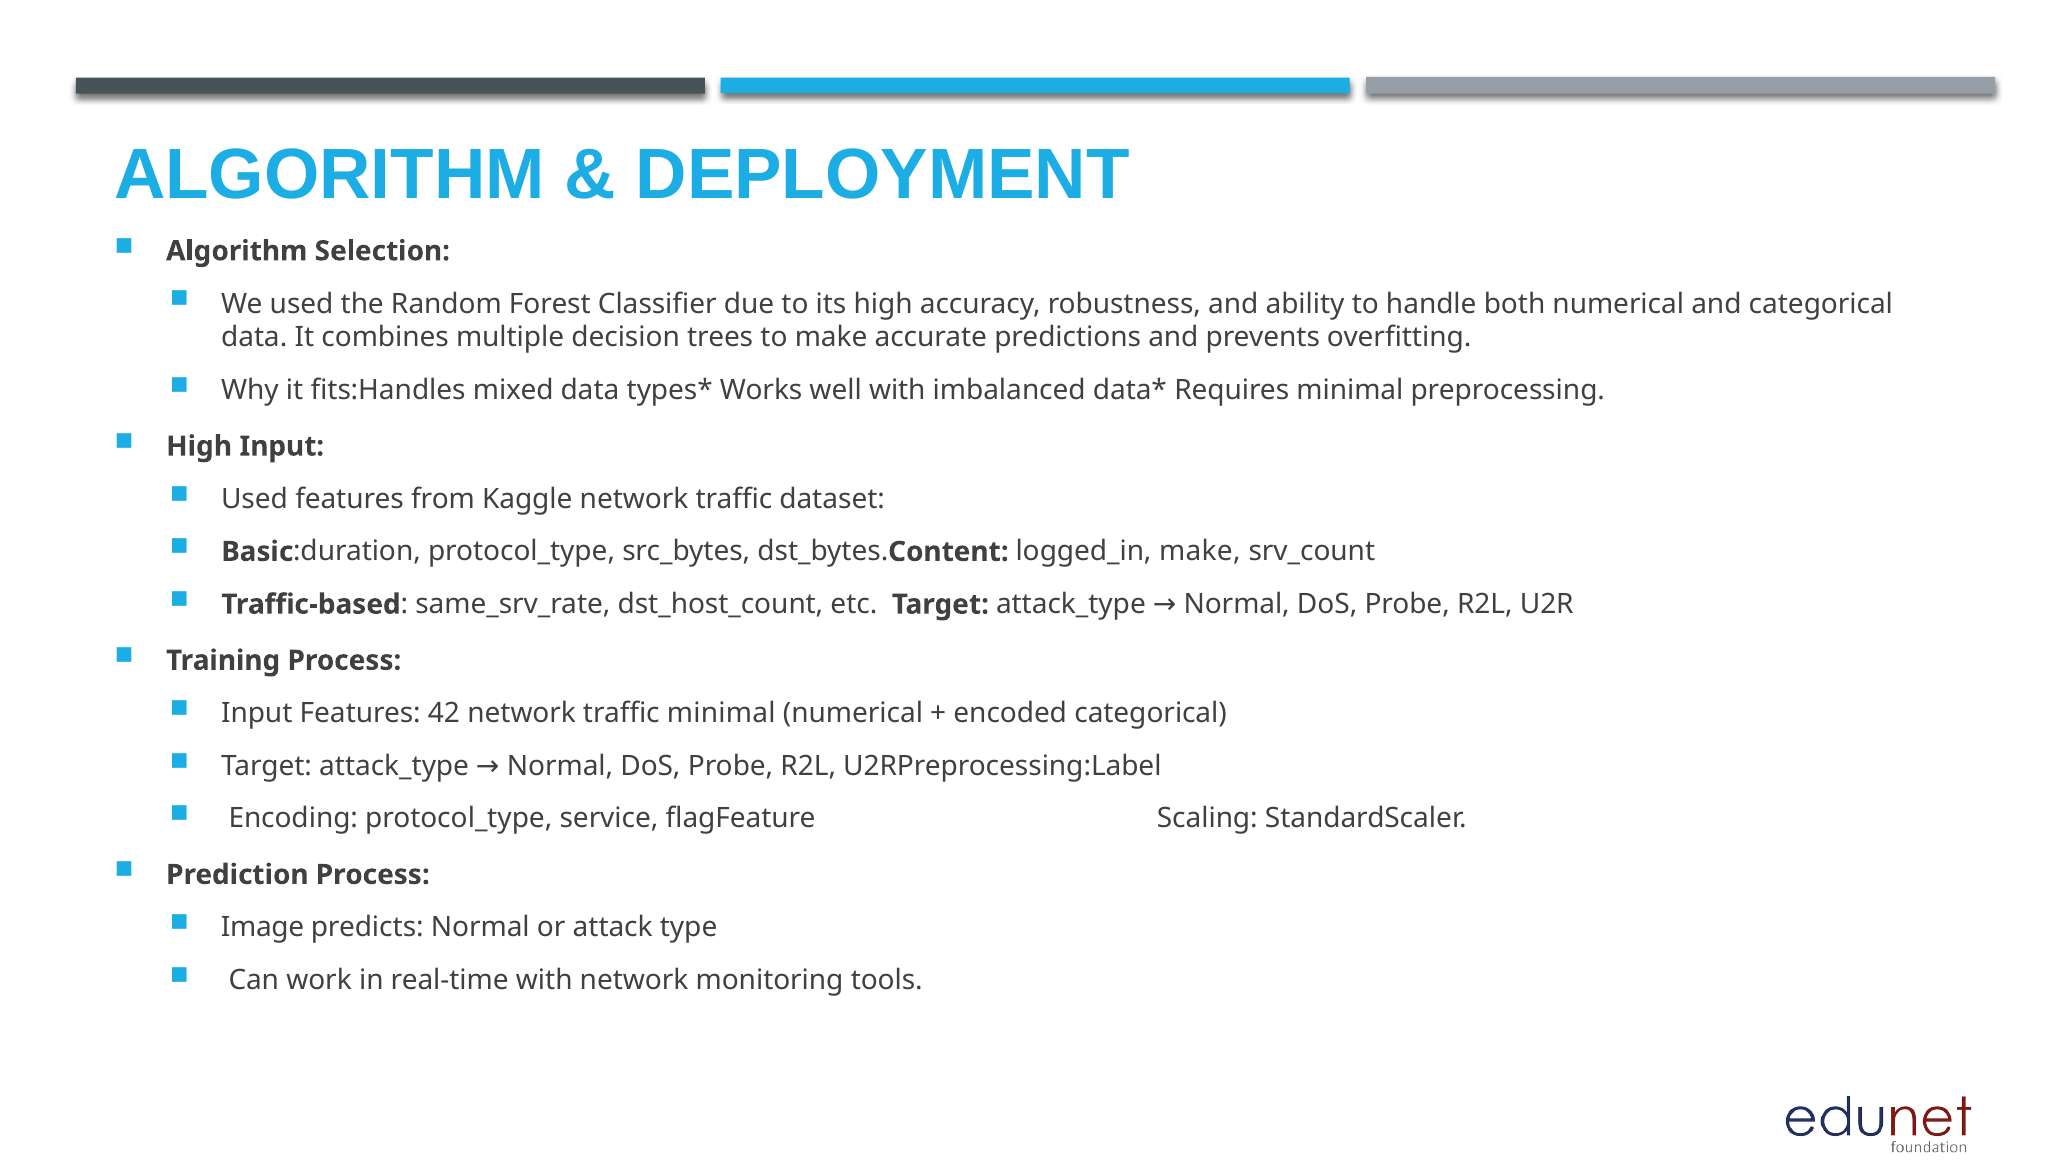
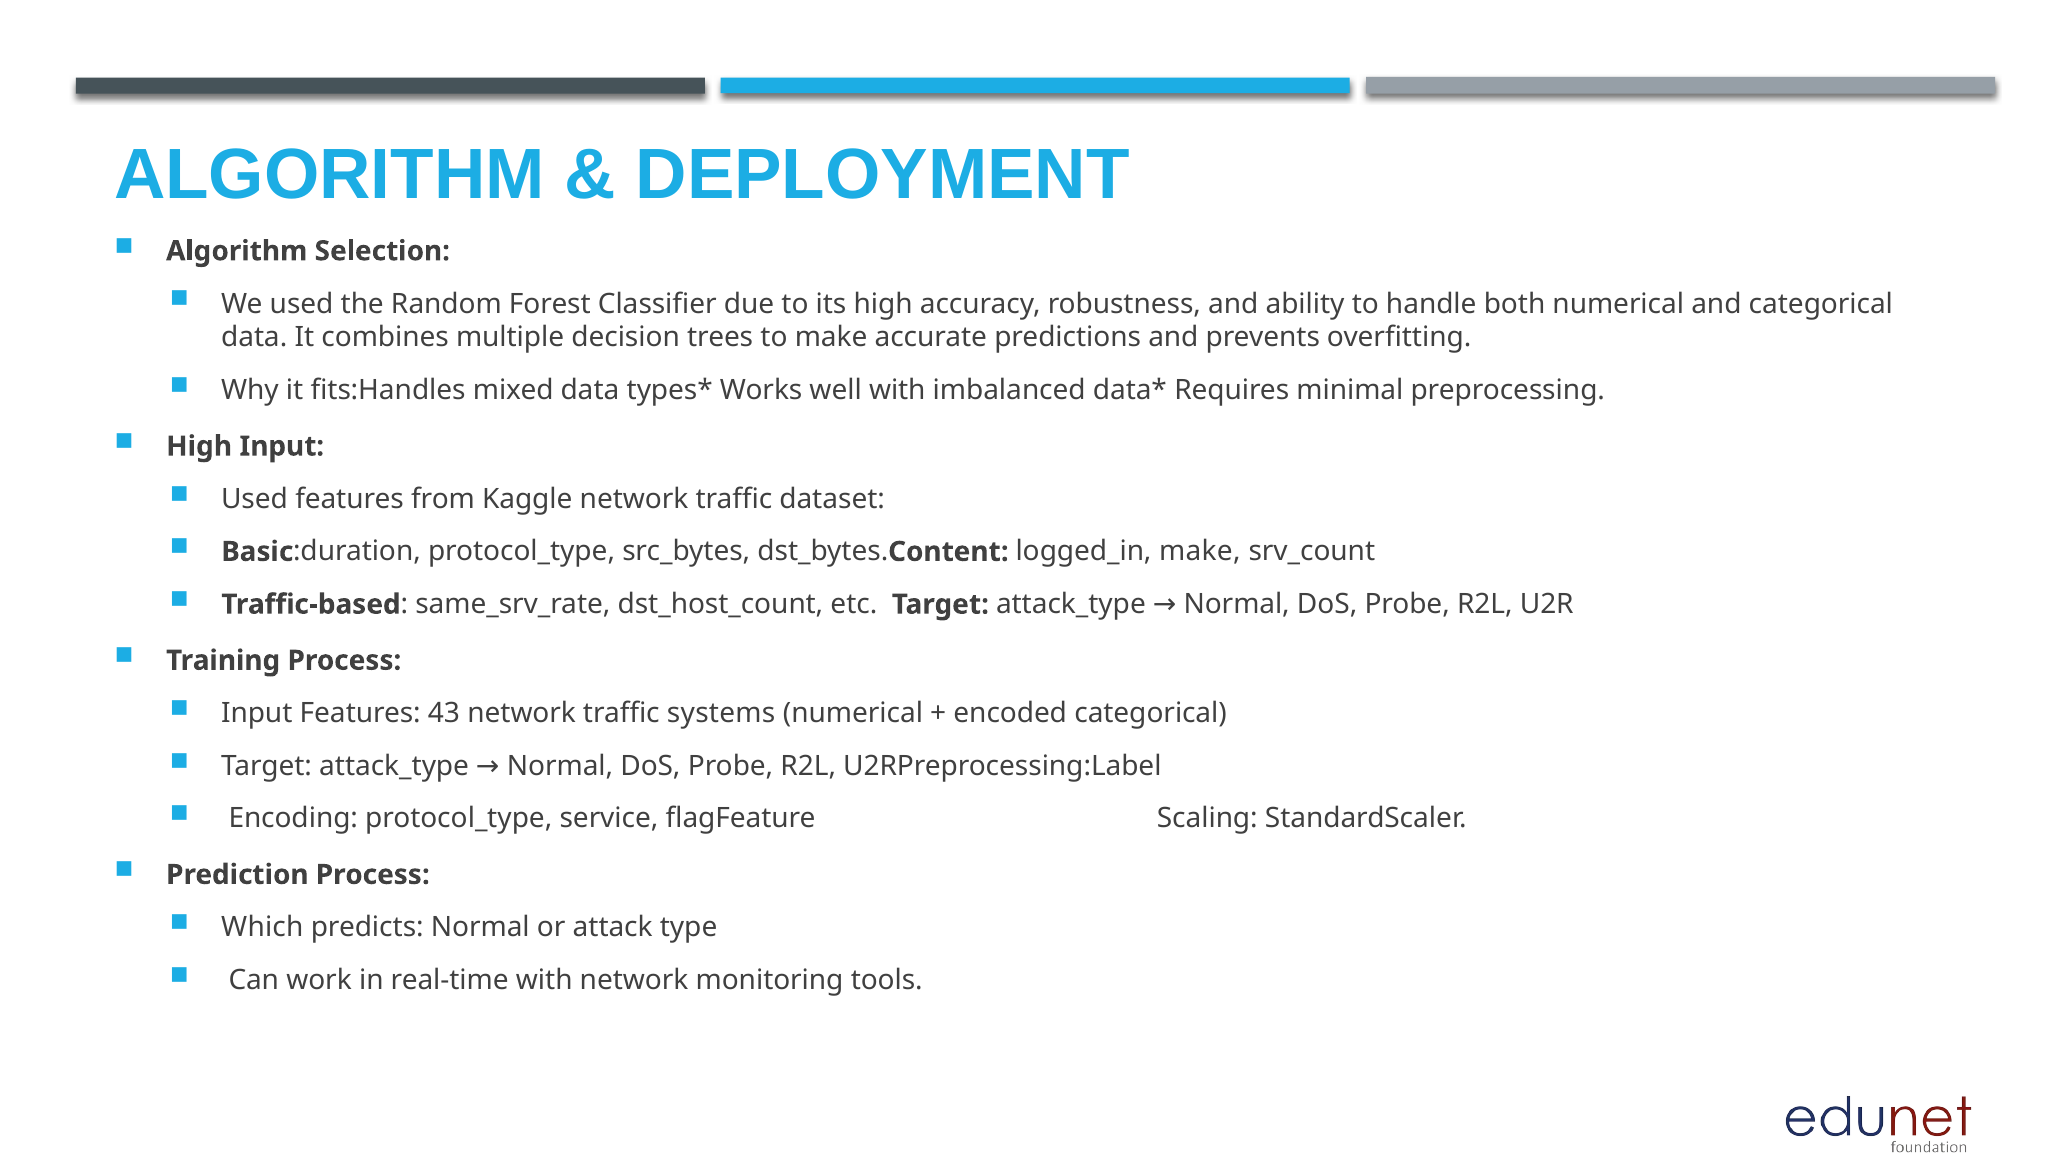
42: 42 -> 43 (444, 713)
traffic minimal: minimal -> systems (721, 713)
Image: Image -> Which (262, 927)
